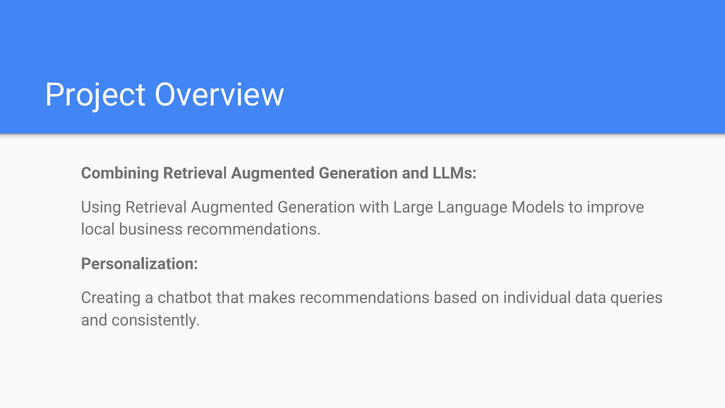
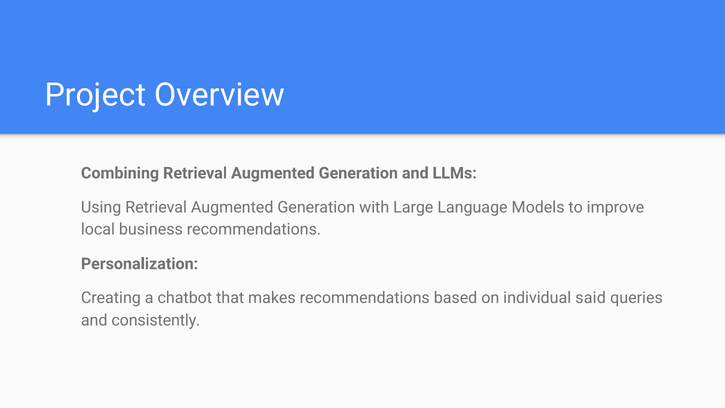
data: data -> said (591, 298)
